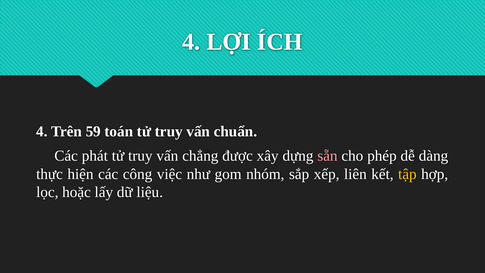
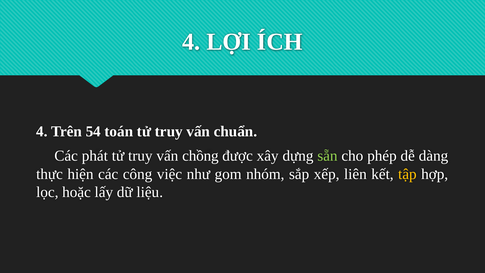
59: 59 -> 54 (93, 131)
chẳng: chẳng -> chồng (200, 156)
sẵn colour: pink -> light green (327, 156)
